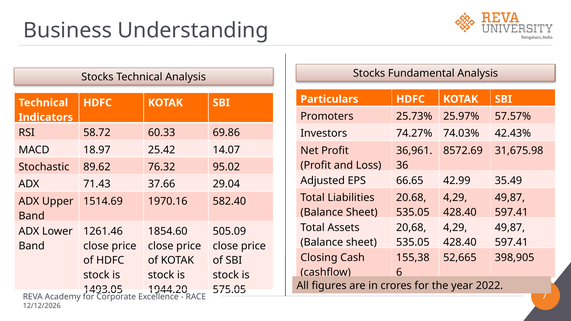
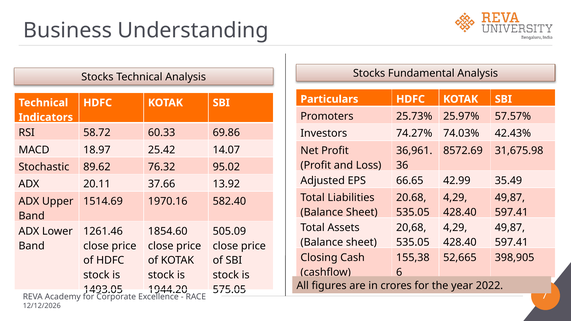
71.43: 71.43 -> 20.11 (97, 184)
29.04: 29.04 -> 13.92 (226, 184)
